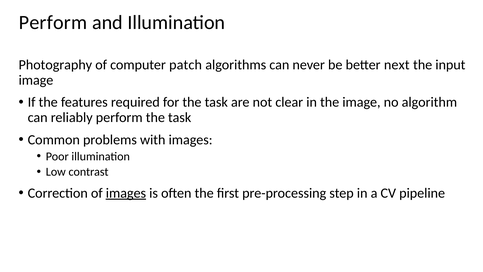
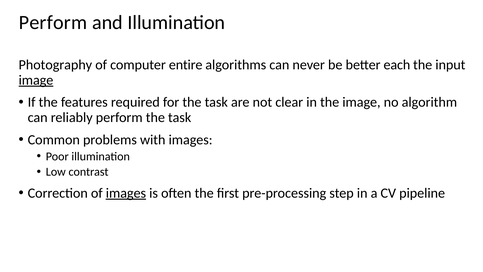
patch: patch -> entire (186, 65)
next: next -> each (397, 65)
image underline: none -> present (36, 80)
